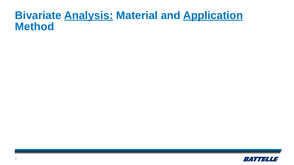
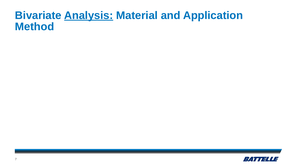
Application underline: present -> none (213, 15)
